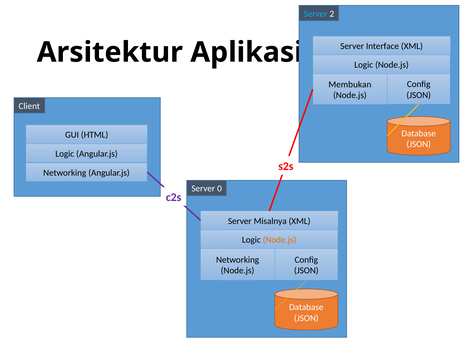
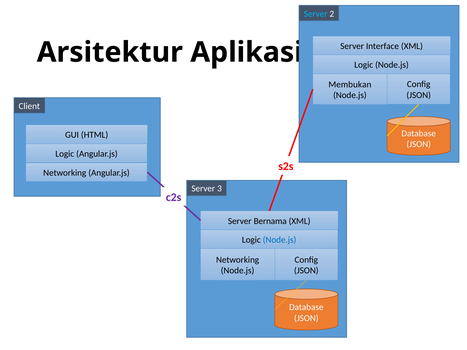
0: 0 -> 3 (219, 189)
Misalnya: Misalnya -> Bernama (270, 221)
Node.js colour: orange -> blue (280, 240)
